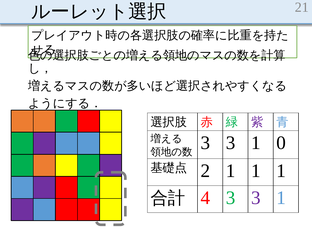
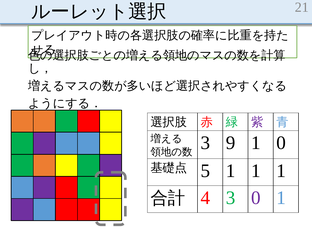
3: 3 -> 9 (231, 143)
2: 2 -> 5 (205, 171)
4 3 3: 3 -> 0 (256, 198)
